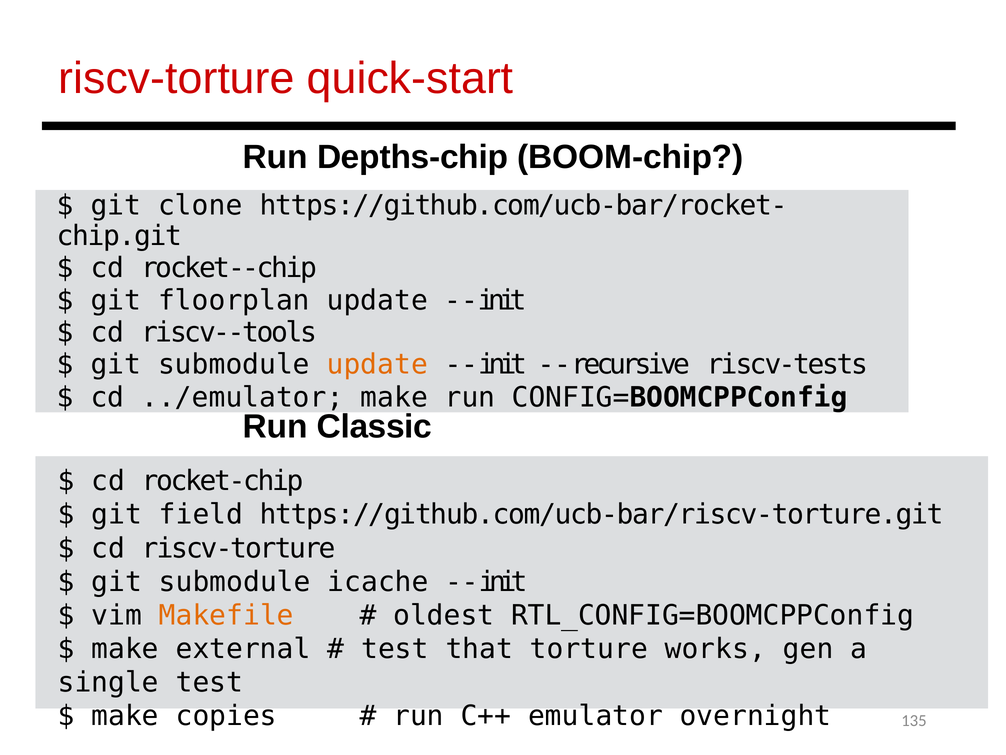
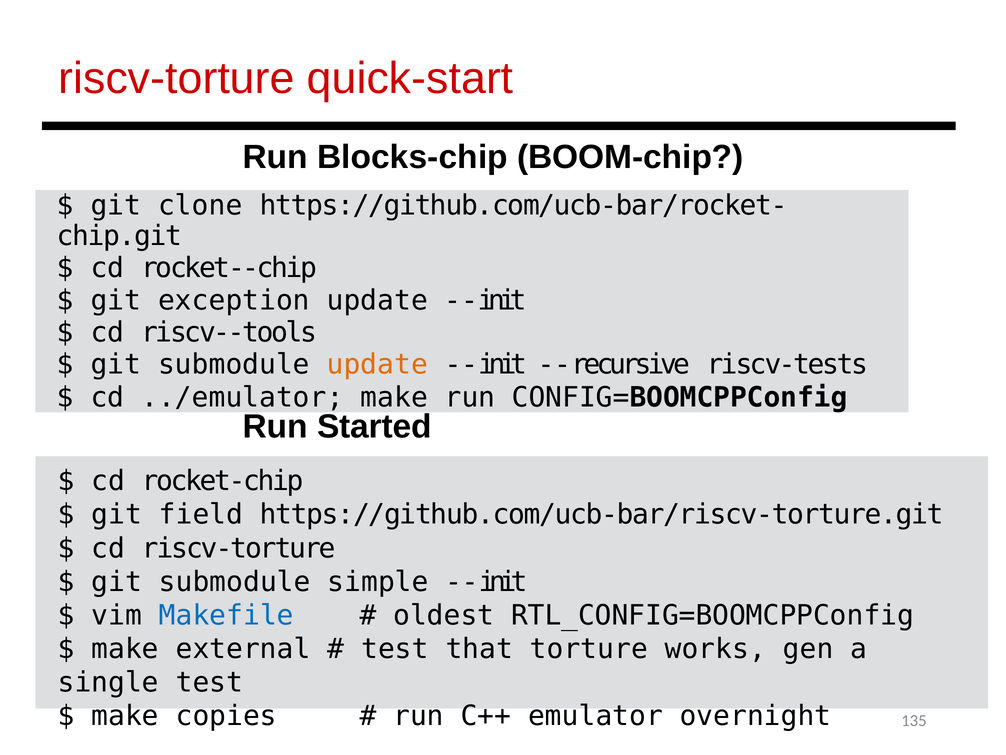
Depths-chip: Depths-chip -> Blocks-chip (412, 157)
floorplan: floorplan -> exception (234, 300)
Classic: Classic -> Started (374, 426)
icache: icache -> simple (378, 581)
Makefile colour: orange -> blue (226, 615)
